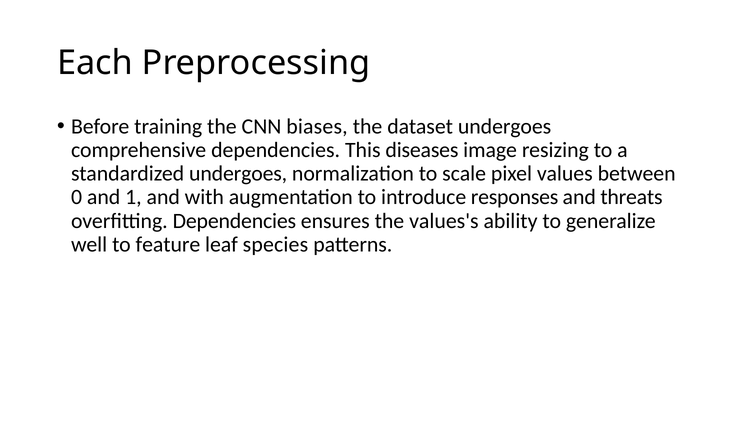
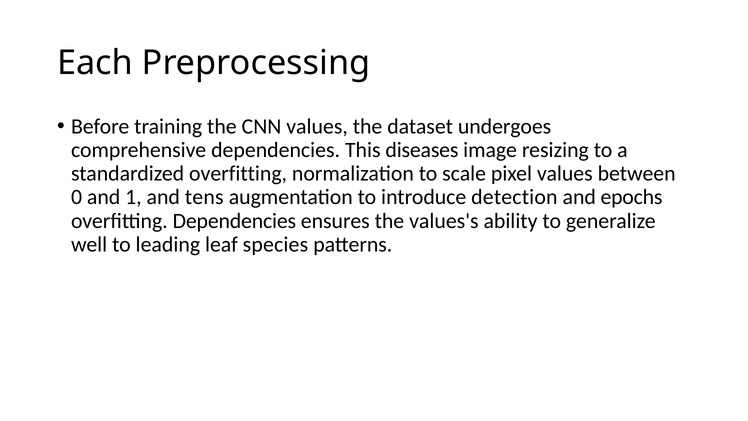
CNN biases: biases -> values (317, 126)
standardized undergoes: undergoes -> overfitting (238, 174)
with: with -> tens (204, 197)
responses: responses -> detection (514, 197)
threats: threats -> epochs (631, 197)
feature: feature -> leading (168, 244)
